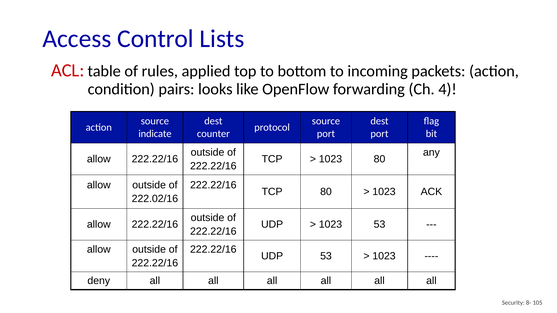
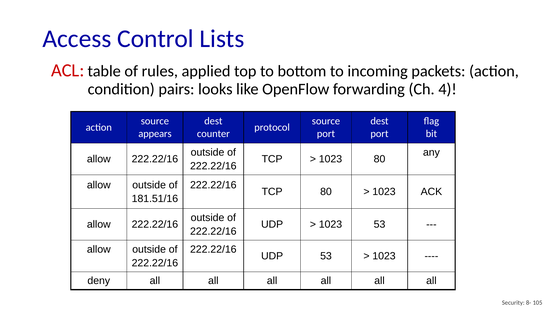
indicate: indicate -> appears (155, 134)
222.02/16: 222.02/16 -> 181.51/16 (155, 199)
